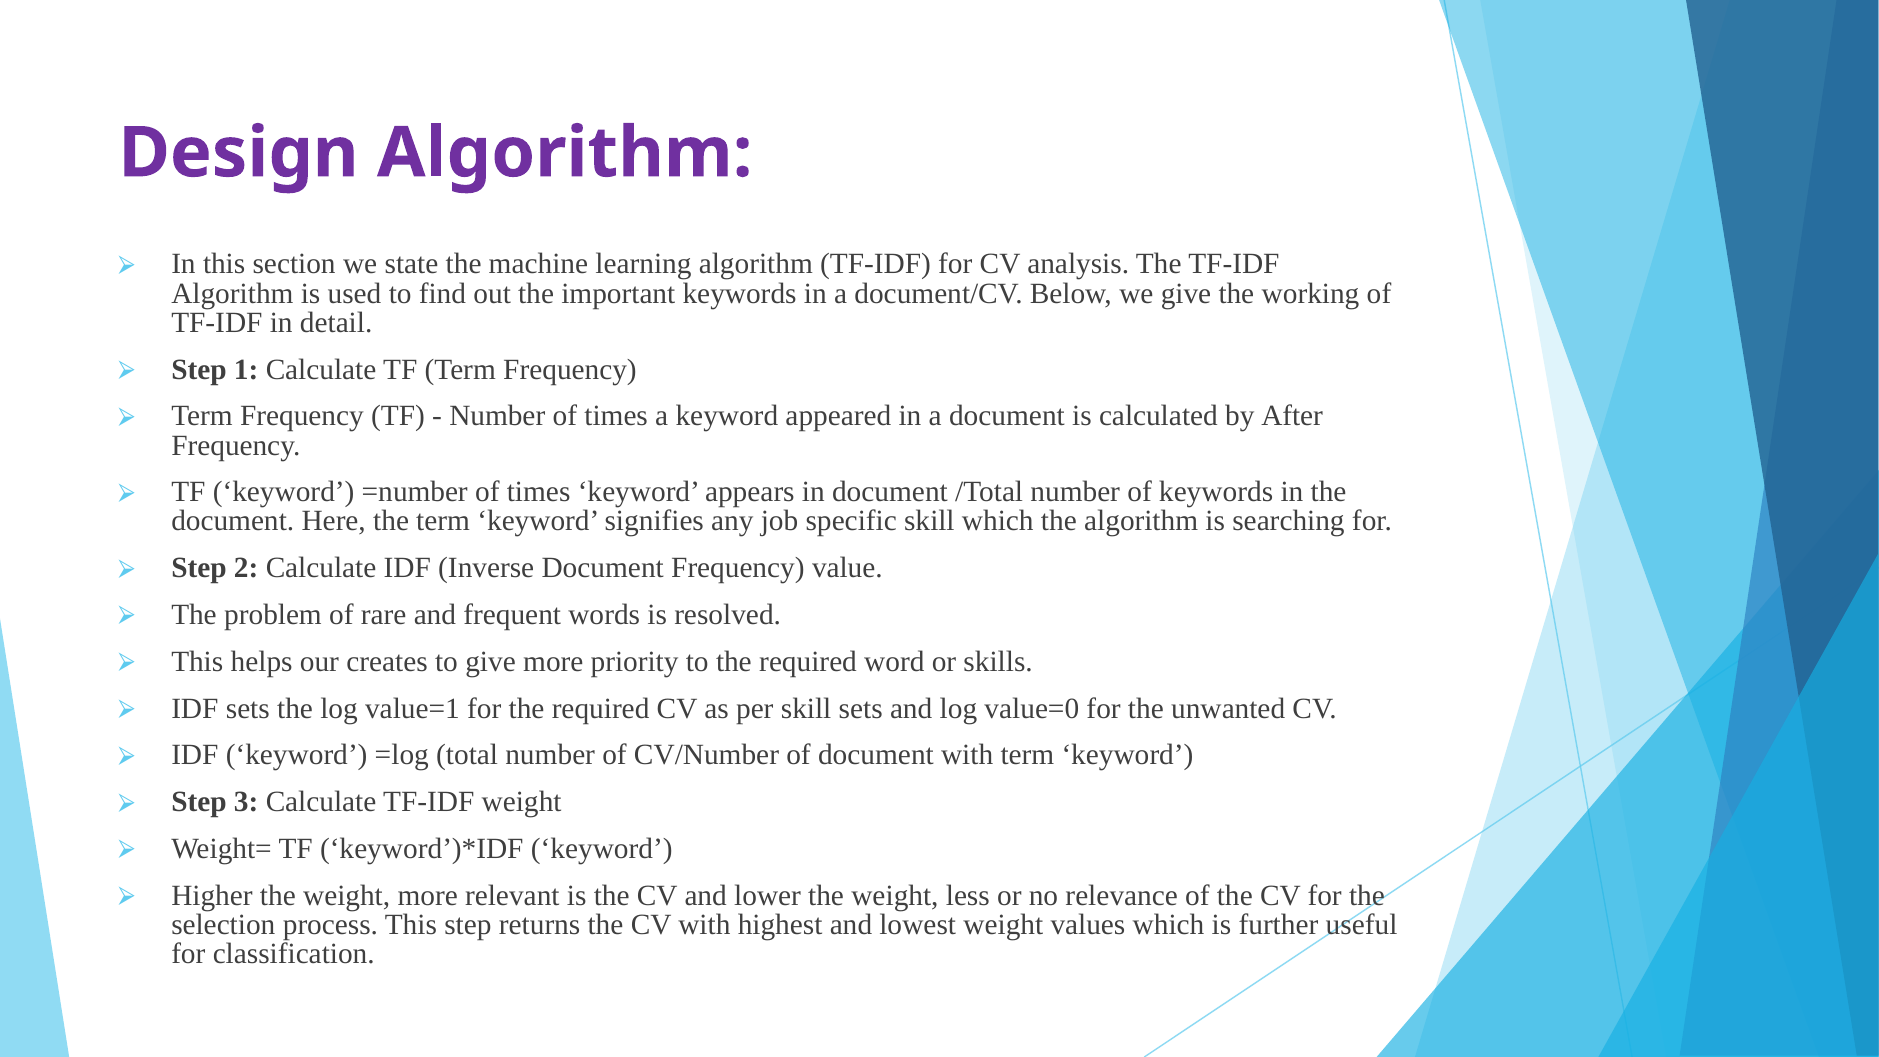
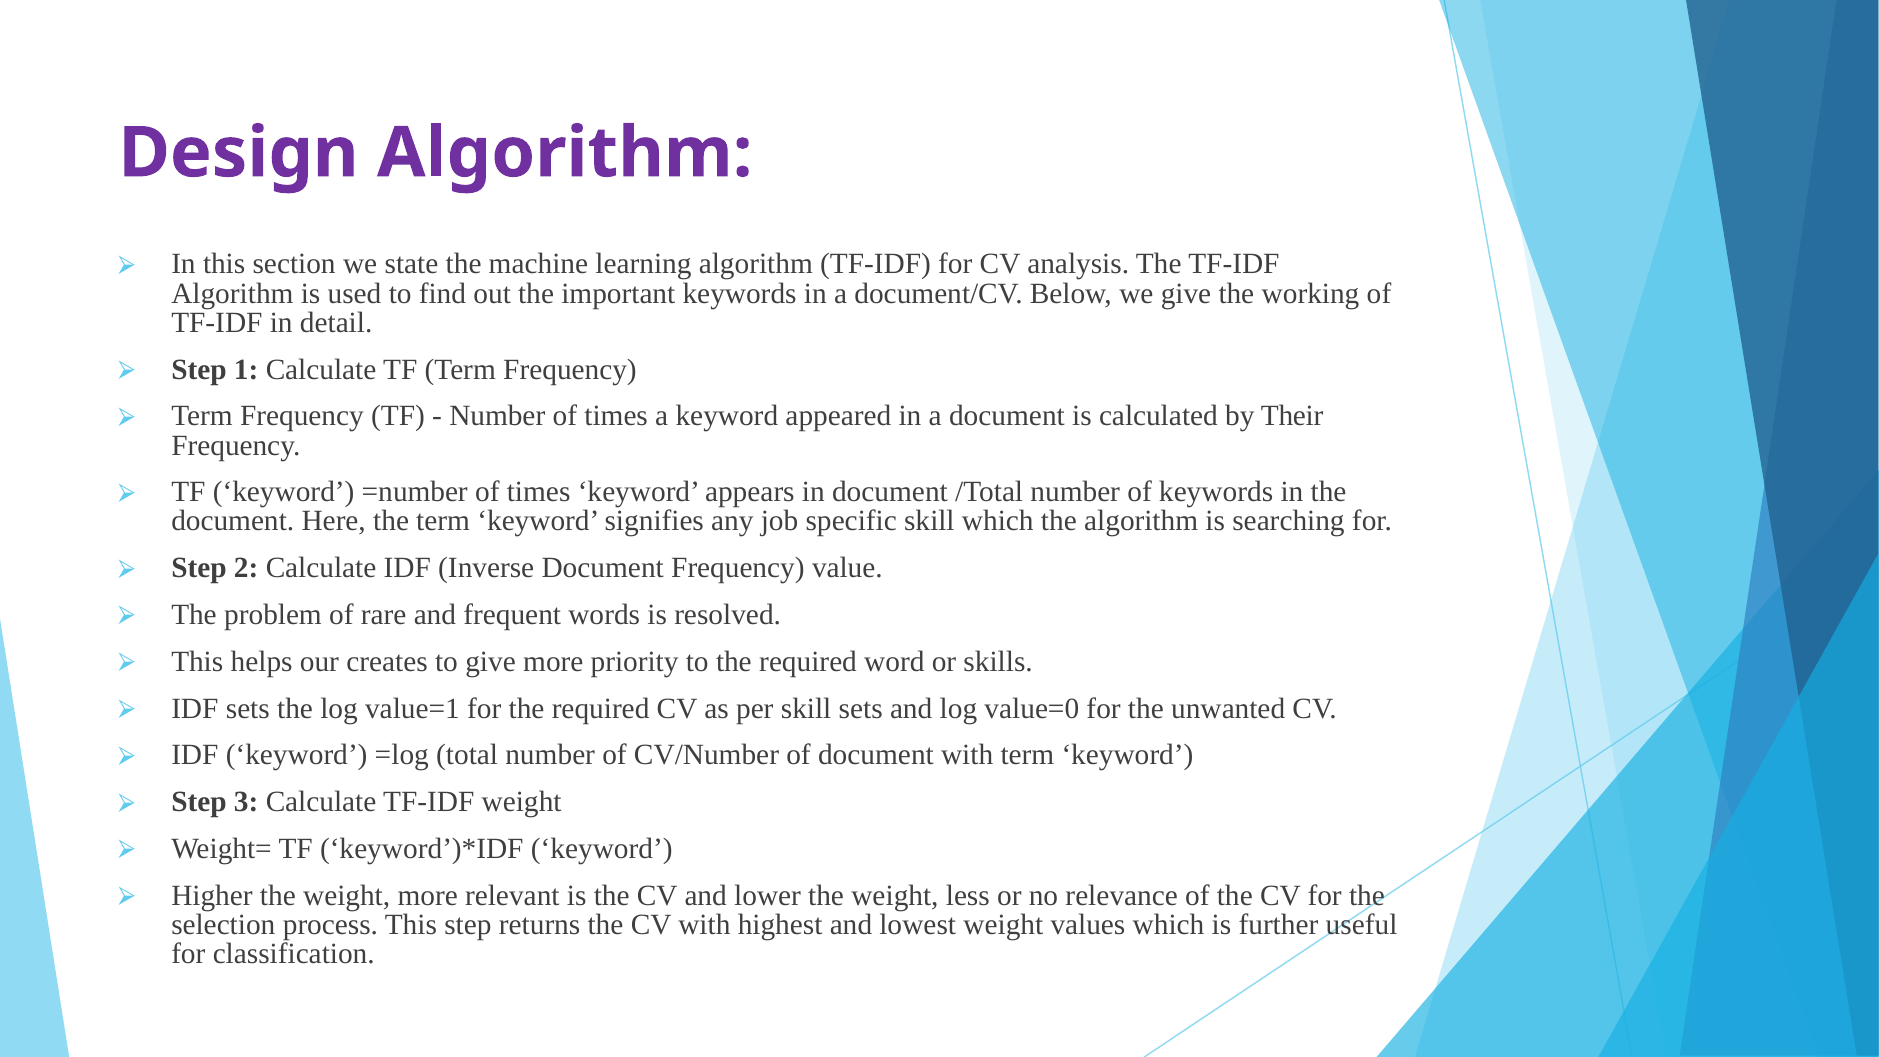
After: After -> Their (1292, 416)
